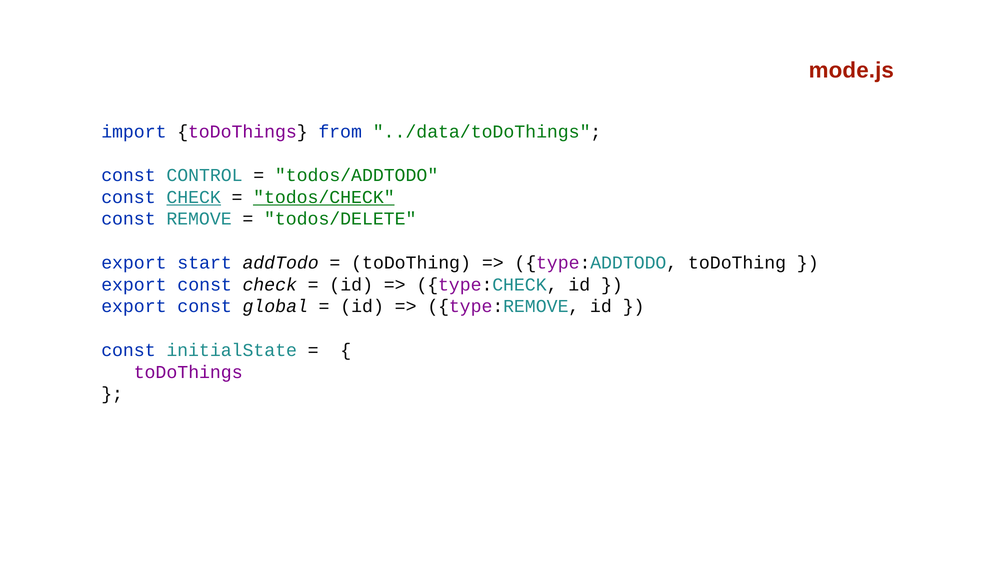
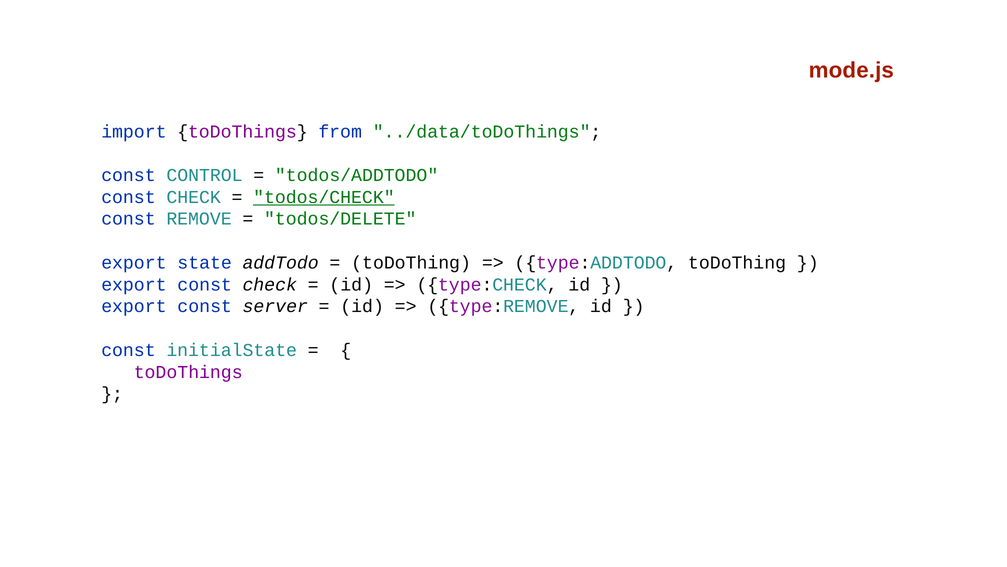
CHECK underline: present -> none (194, 197)
start: start -> state (205, 262)
global: global -> server (275, 306)
